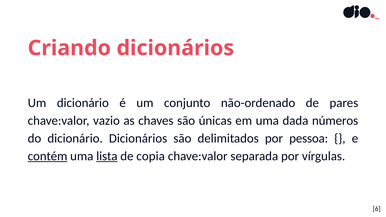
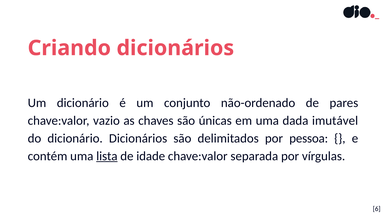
números: números -> imutável (335, 121)
contém underline: present -> none (48, 156)
copia: copia -> idade (151, 156)
